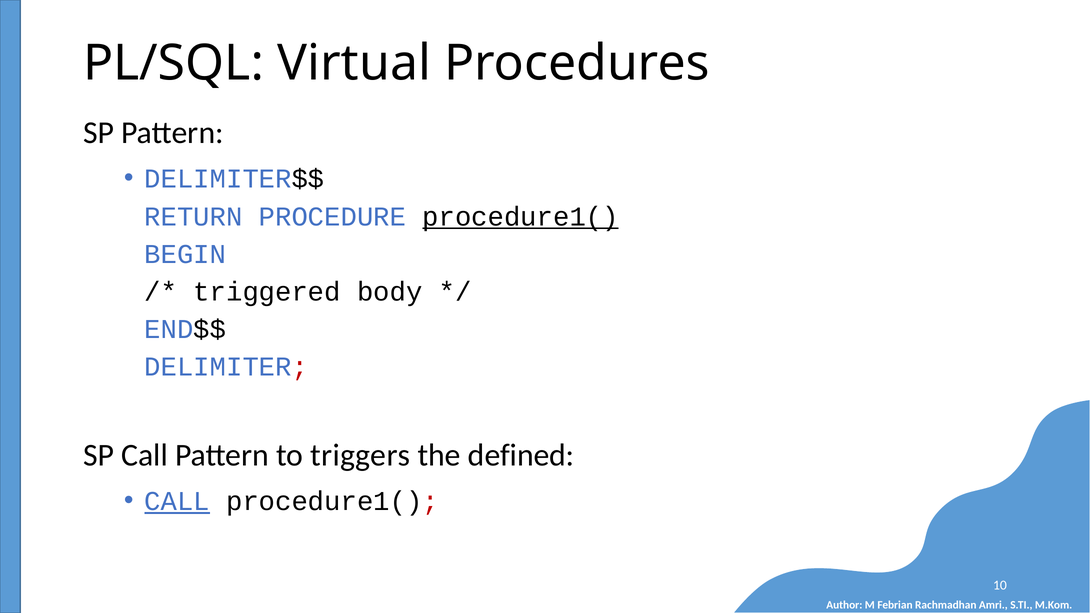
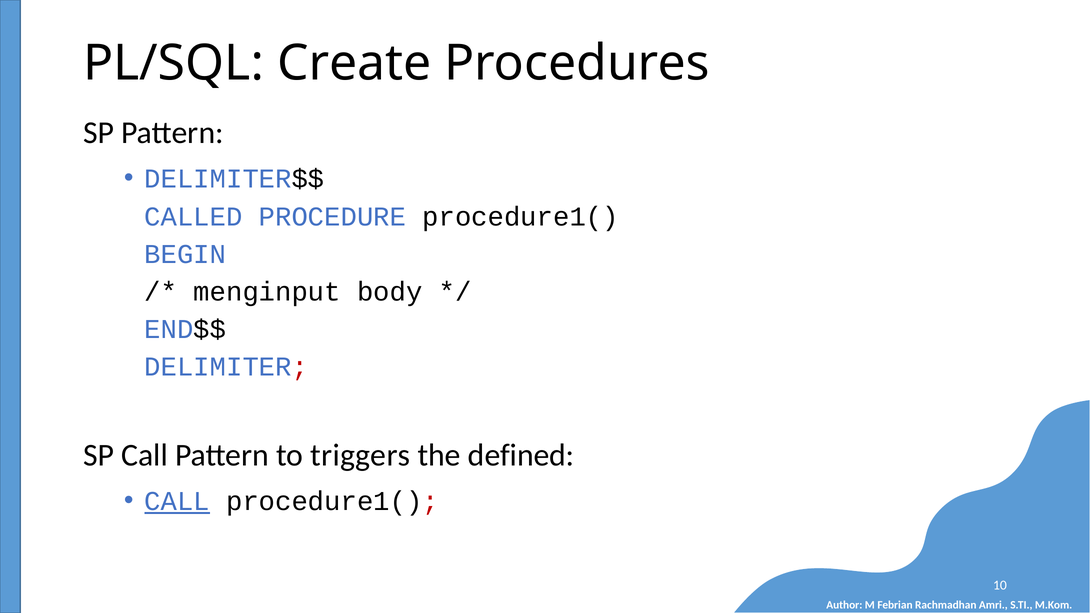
Virtual: Virtual -> Create (354, 64)
RETURN: RETURN -> CALLED (193, 217)
procedure1( underline: present -> none (520, 217)
triggered: triggered -> menginput (267, 292)
